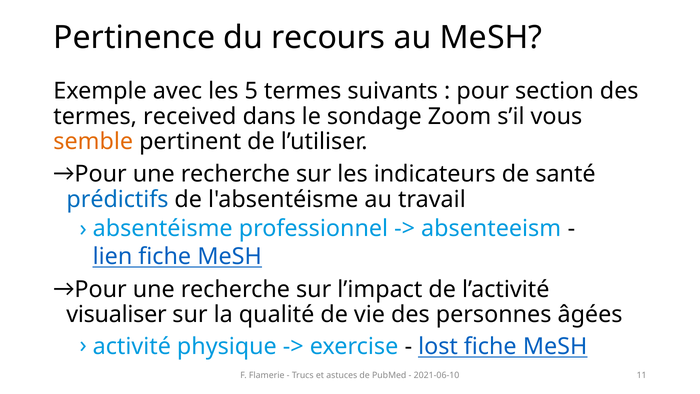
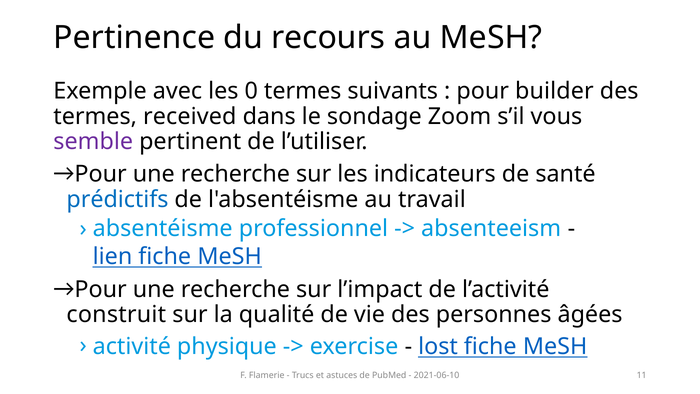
5: 5 -> 0 (251, 91)
section: section -> builder (554, 91)
semble colour: orange -> purple (93, 142)
visualiser: visualiser -> construit (116, 315)
